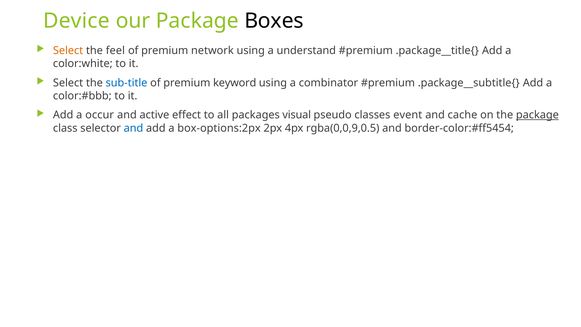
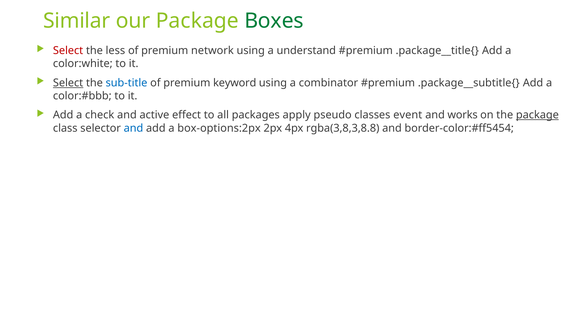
Device: Device -> Similar (77, 21)
Boxes colour: black -> green (274, 21)
Select colour: orange -> red (68, 51)
feel: feel -> less (115, 51)
Select underline: none -> present (68, 83)
occur: occur -> check (100, 115)
visual: visual -> apply (297, 115)
cache: cache -> works (463, 115)
rgba(0,0,9,0.5: rgba(0,0,9,0.5 -> rgba(3,8,3,8.8 (343, 128)
